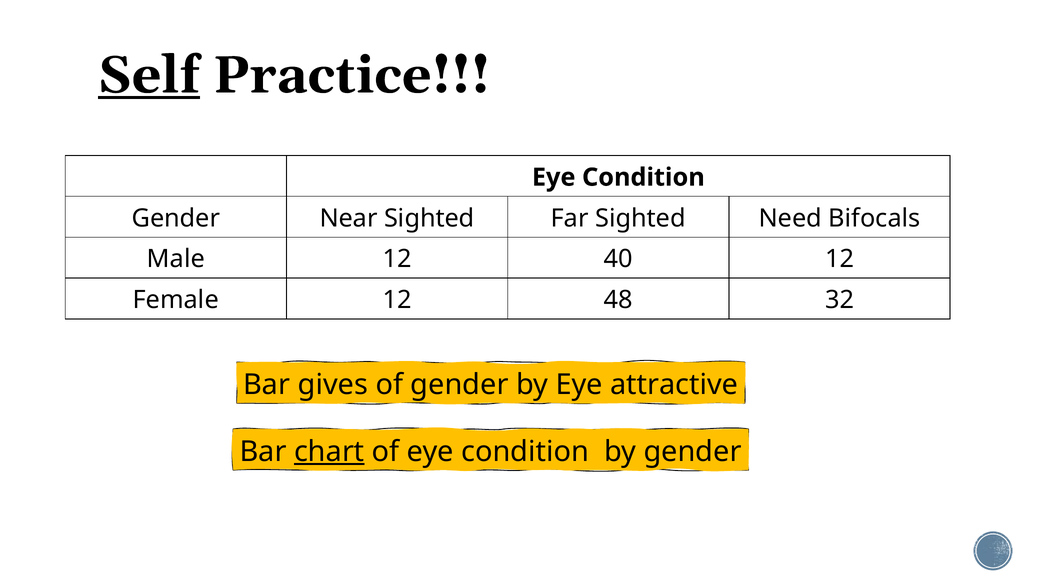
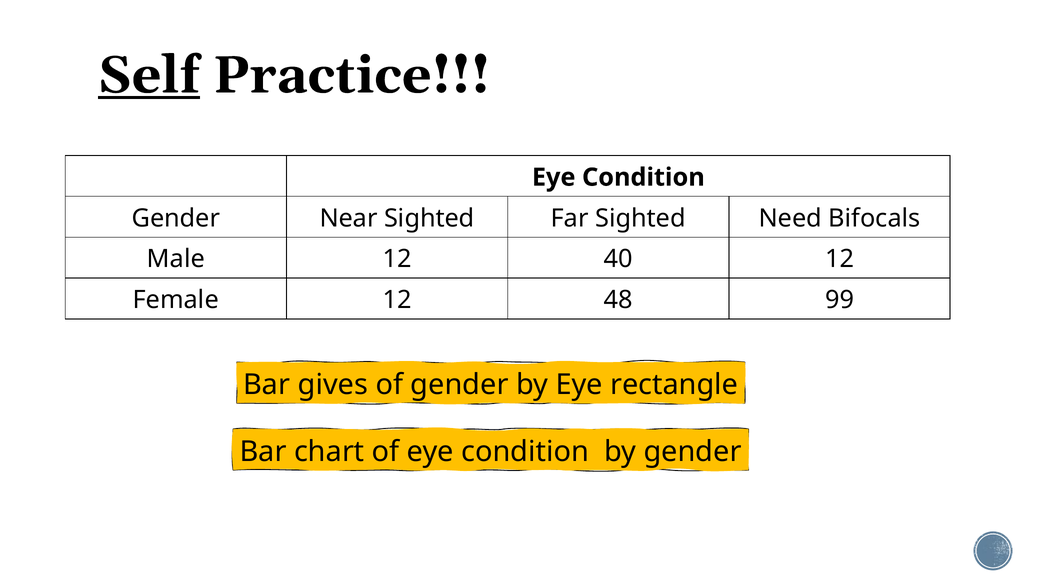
32: 32 -> 99 (840, 300)
attractive: attractive -> rectangle (674, 385)
chart underline: present -> none (329, 452)
